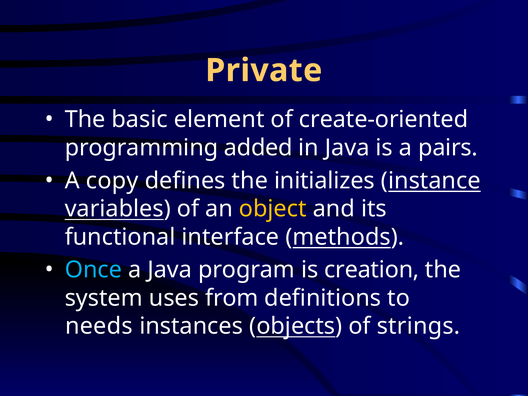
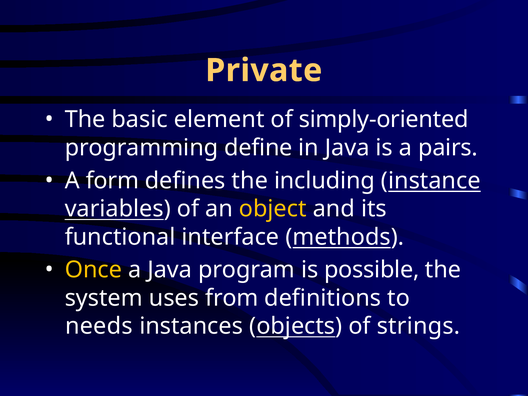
create-oriented: create-oriented -> simply-oriented (384, 120)
added: added -> define (258, 148)
copy: copy -> form (112, 181)
initializes: initializes -> including (324, 181)
Once colour: light blue -> yellow (93, 270)
creation: creation -> possible (372, 270)
